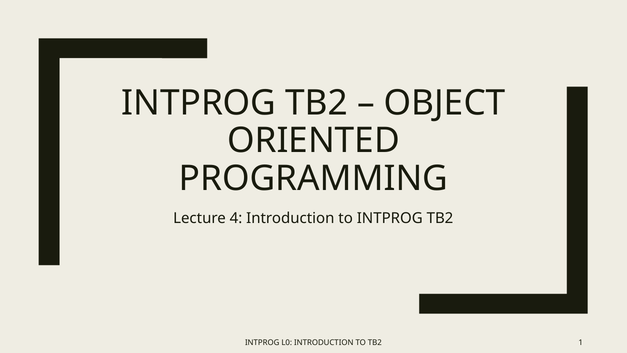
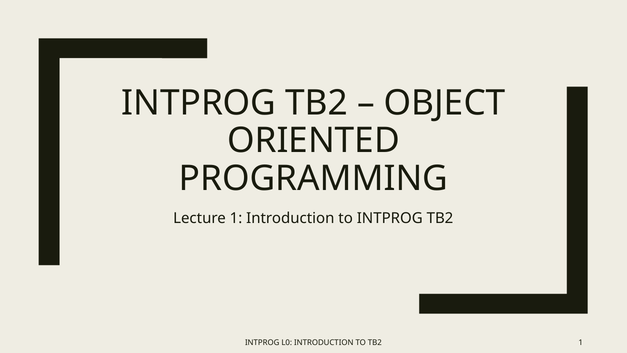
Lecture 4: 4 -> 1 (236, 218)
